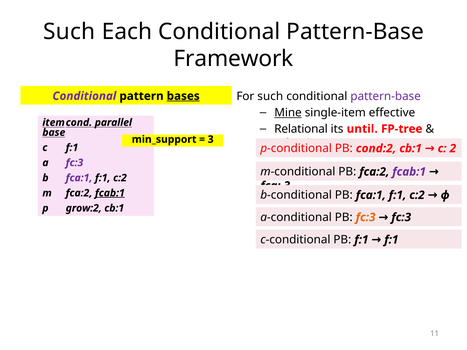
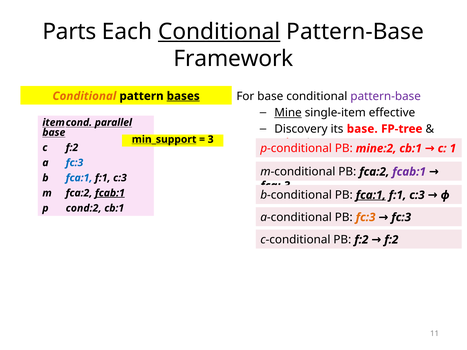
Such: Such -> Parts (69, 32)
Conditional underline: none -> present (219, 32)
For such: such -> base (270, 96)
Conditional colour: purple -> orange (84, 96)
Relational: Relational -> Discovery (301, 129)
its until: until -> base (362, 129)
min_support underline: none -> present (164, 139)
cond:2: cond:2 -> mine:2 (376, 149)
2: 2 -> 1 (453, 149)
c f:1: f:1 -> f:2 (72, 148)
fc:3 colour: purple -> blue (74, 163)
fca:1 colour: purple -> blue (79, 178)
c:2: c:2 -> c:3 (120, 178)
fca:1 underline: none -> present (371, 195)
c:2: c:2 -> c:3 (417, 195)
grow:2: grow:2 -> cond:2 (84, 208)
PB f:1: f:1 -> f:2 (361, 240)
f:1: f:1 -> f:2 (391, 240)
